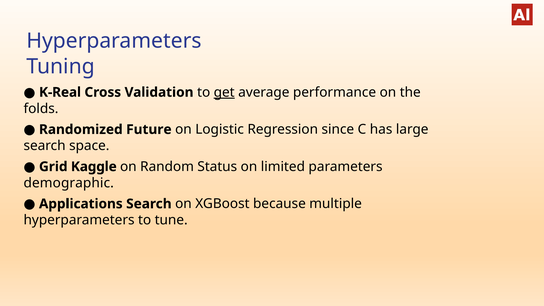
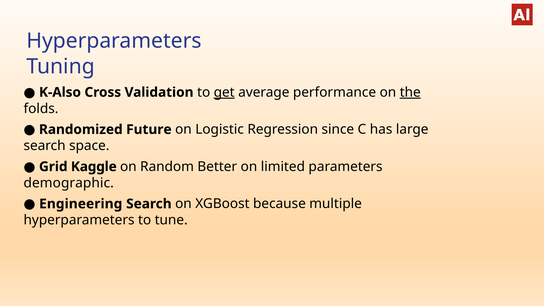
K-Real: K-Real -> K-Also (60, 92)
the underline: none -> present (410, 92)
Status: Status -> Better (217, 167)
Applications: Applications -> Engineering (81, 204)
